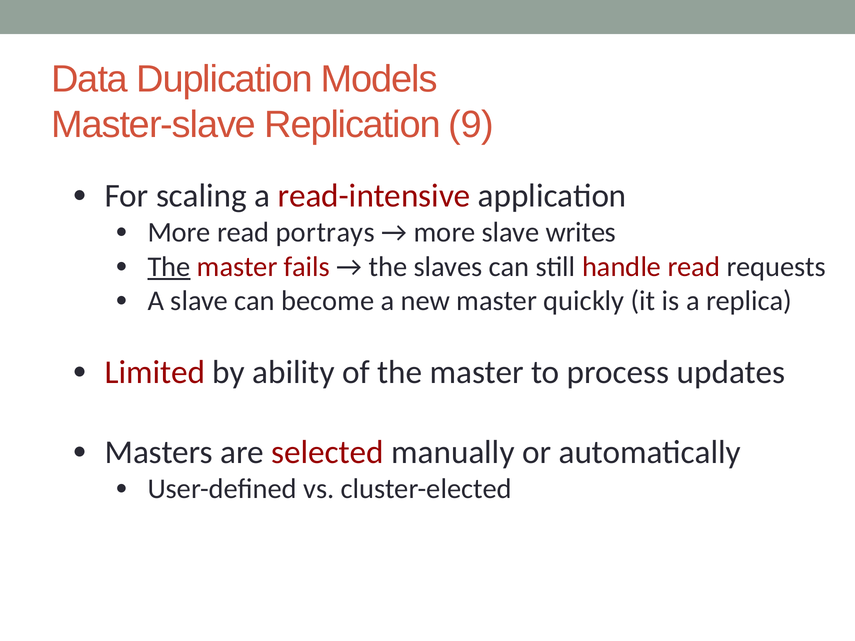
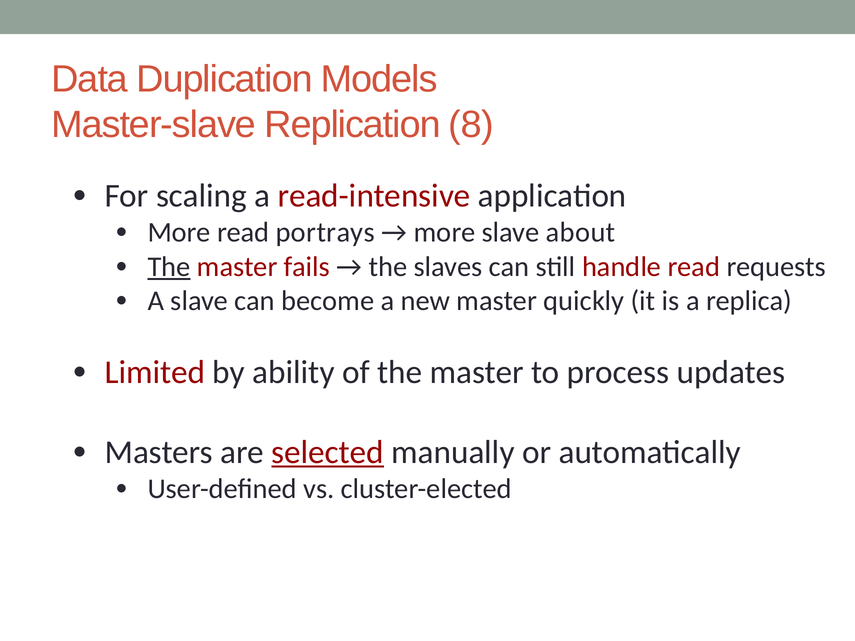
9: 9 -> 8 (471, 125)
writes: writes -> about (581, 233)
selected underline: none -> present (328, 452)
